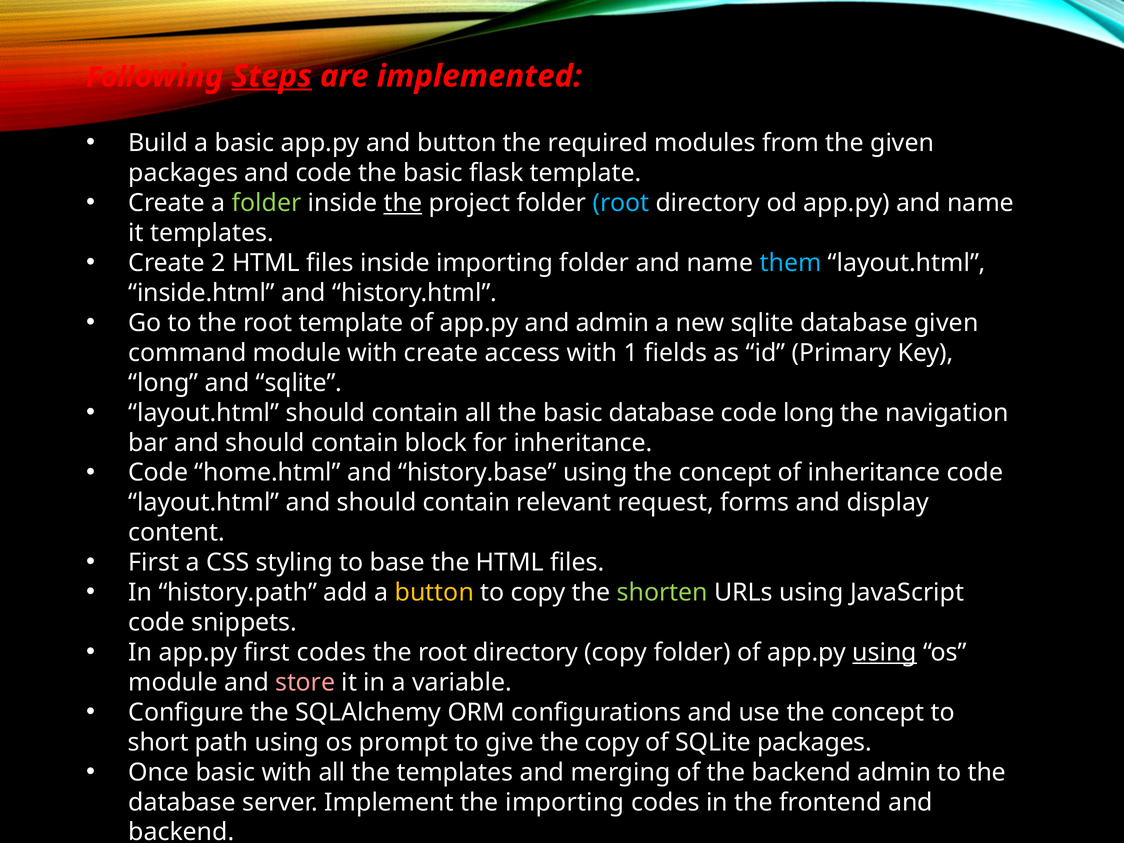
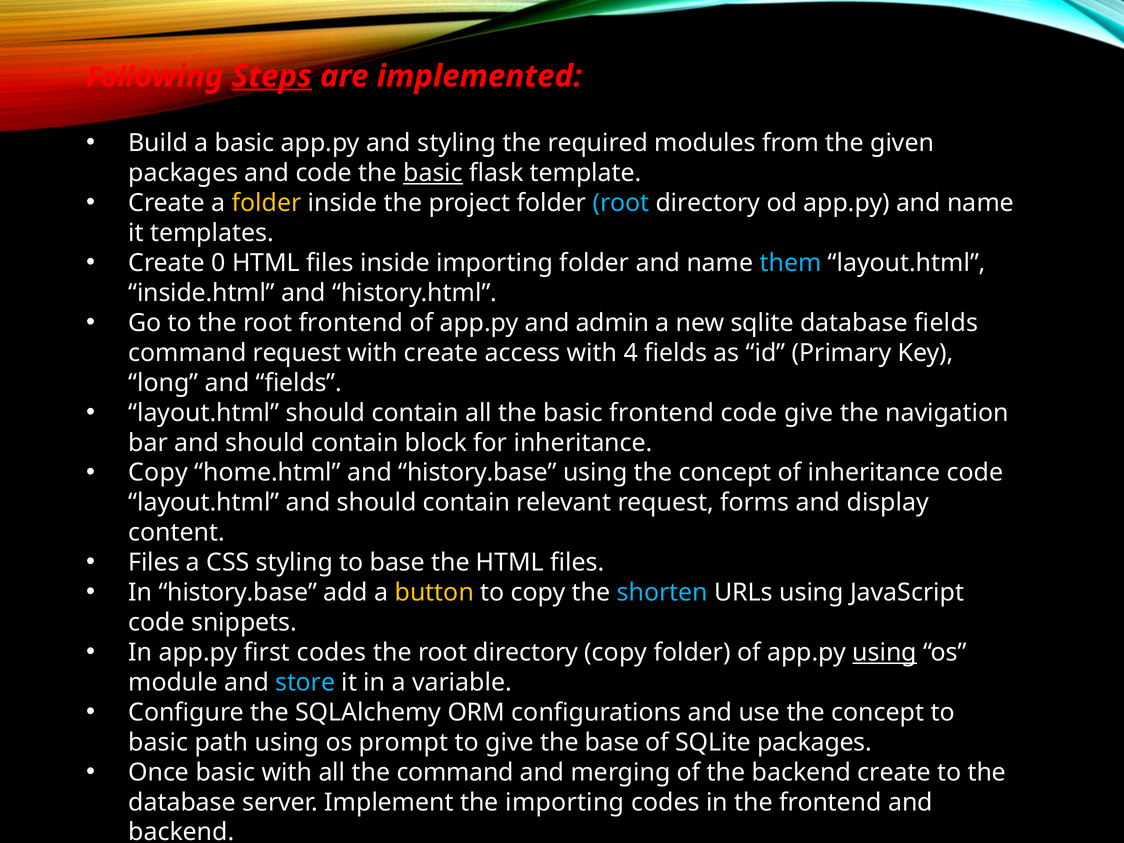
and button: button -> styling (457, 143)
basic underline: none -> present (433, 173)
folder colour: light green -> yellow (267, 203)
the underline: present -> none (403, 203)
2: 2 -> 0 (218, 263)
root template: template -> frontend (351, 323)
database given: given -> fields (946, 323)
command module: module -> request (297, 353)
1: 1 -> 4 (631, 353)
and sqlite: sqlite -> fields (299, 383)
basic database: database -> frontend (662, 413)
code long: long -> give (809, 413)
Code: Code -> Copy (158, 473)
First: First -> Files (154, 563)
In history.path: history.path -> history.base (238, 593)
shorten colour: light green -> light blue (662, 593)
store colour: pink -> light blue (305, 682)
short: short -> basic (158, 742)
the copy: copy -> base (612, 742)
the templates: templates -> command (455, 772)
backend admin: admin -> create (894, 772)
